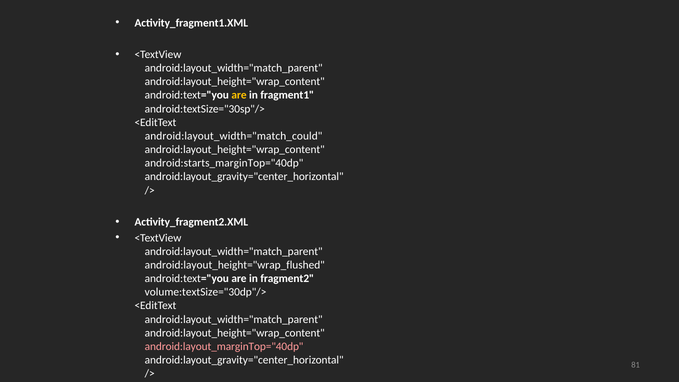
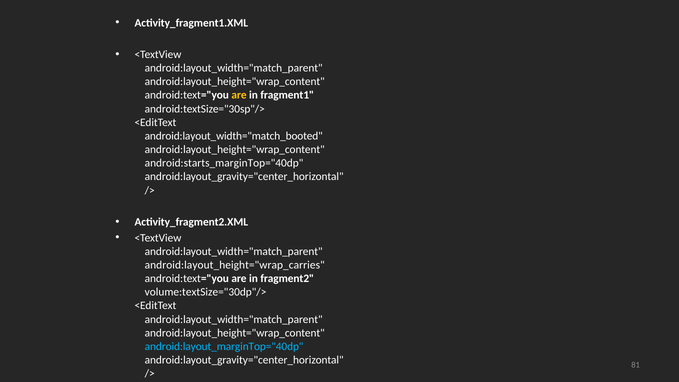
android:layout_width="match_could: android:layout_width="match_could -> android:layout_width="match_booted (234, 136)
android:layout_height="wrap_flushed: android:layout_height="wrap_flushed -> android:layout_height="wrap_carries (235, 265)
android:layout_marginTop="40dp colour: pink -> light blue (224, 346)
